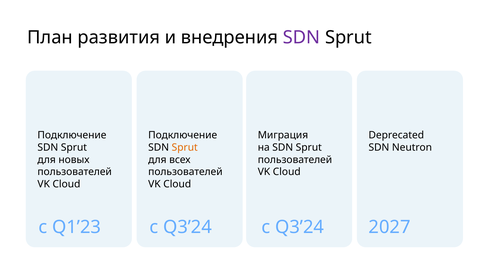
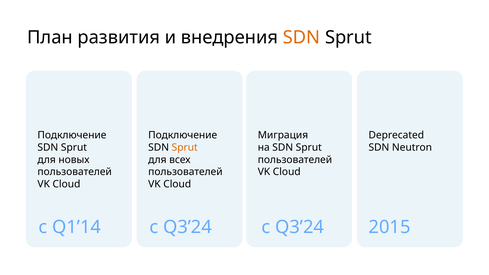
SDN colour: purple -> orange (302, 38)
Q1’23: Q1’23 -> Q1’14 (77, 227)
2027: 2027 -> 2015 (390, 227)
